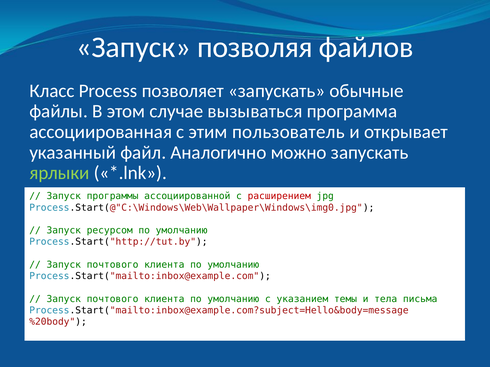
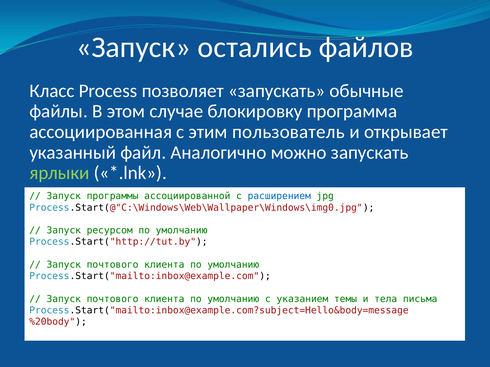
позволяя: позволяя -> остались (255, 47)
вызываться: вызываться -> блокировку (255, 112)
расширением colour: red -> blue (279, 196)
